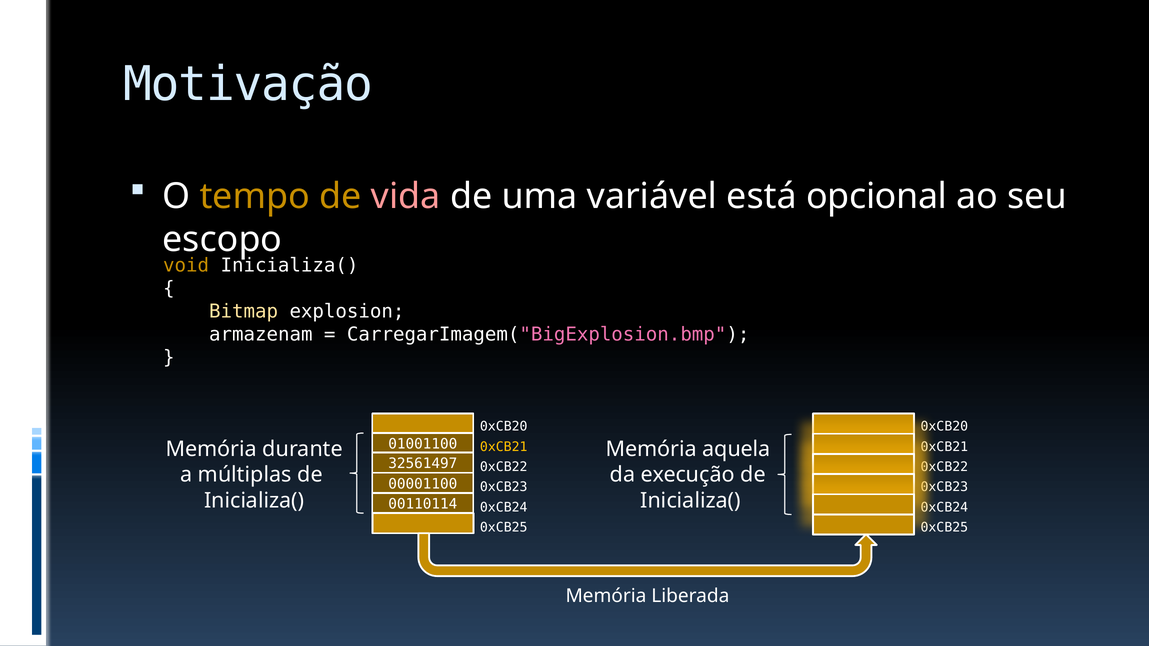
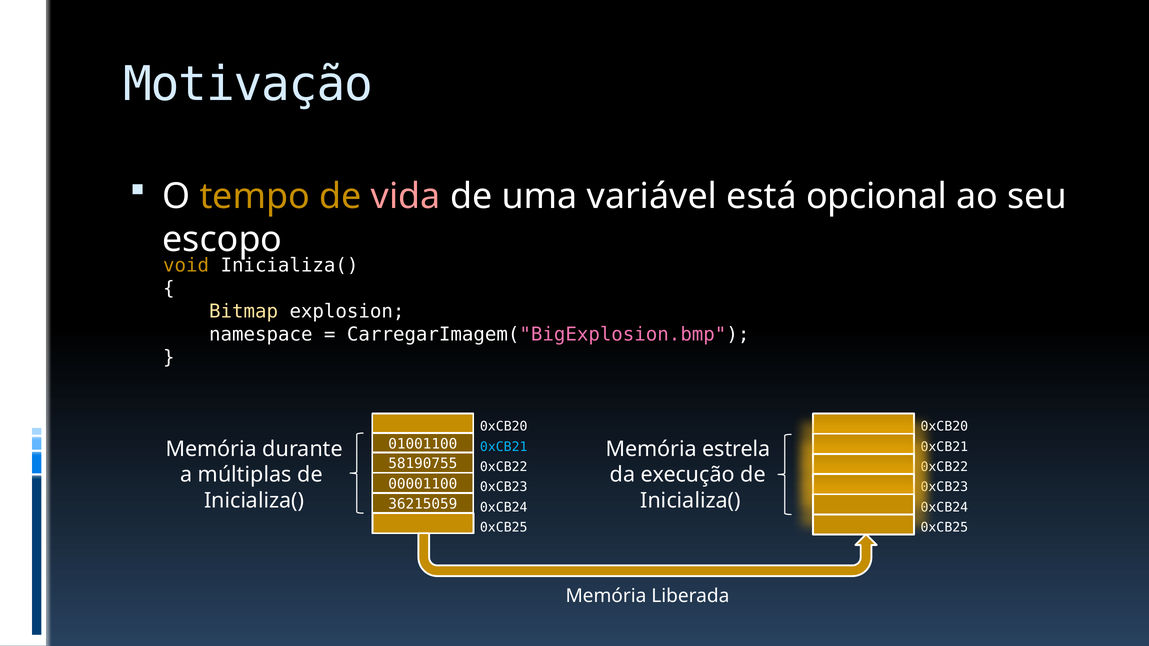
armazenam: armazenam -> namespace (261, 334)
0xCB21 colour: yellow -> light blue (504, 447)
aquela: aquela -> estrela (736, 449)
32561497: 32561497 -> 58190755 (423, 464)
00110114: 00110114 -> 36215059 (423, 504)
